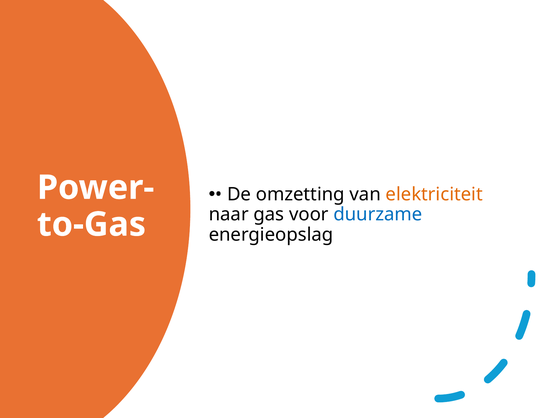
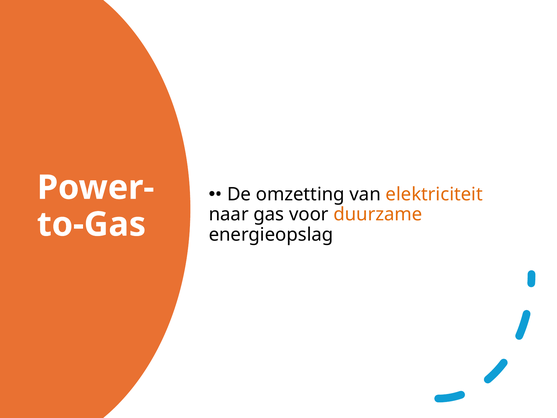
duurzame colour: blue -> orange (378, 214)
